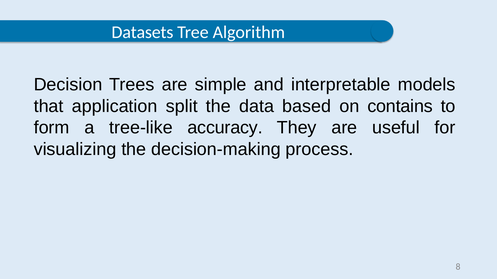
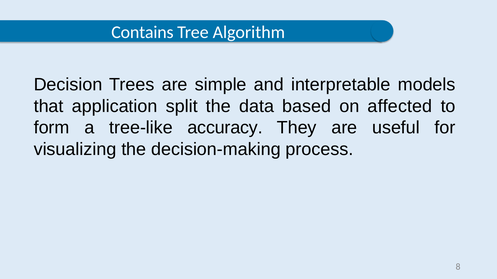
Datasets: Datasets -> Contains (142, 32)
contains: contains -> affected (400, 106)
